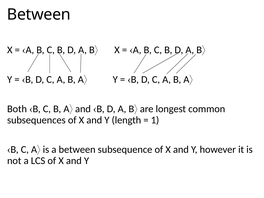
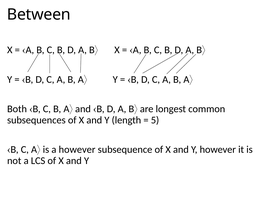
1: 1 -> 5 (155, 120)
a between: between -> however (77, 150)
